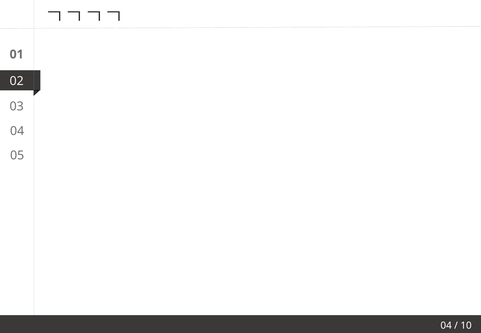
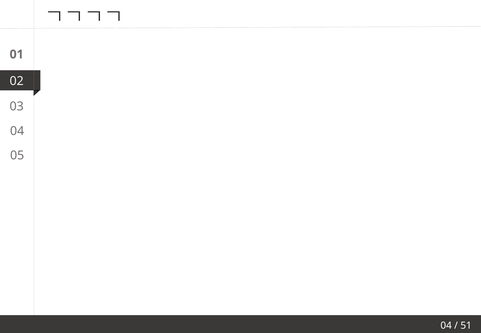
10: 10 -> 51 (466, 325)
